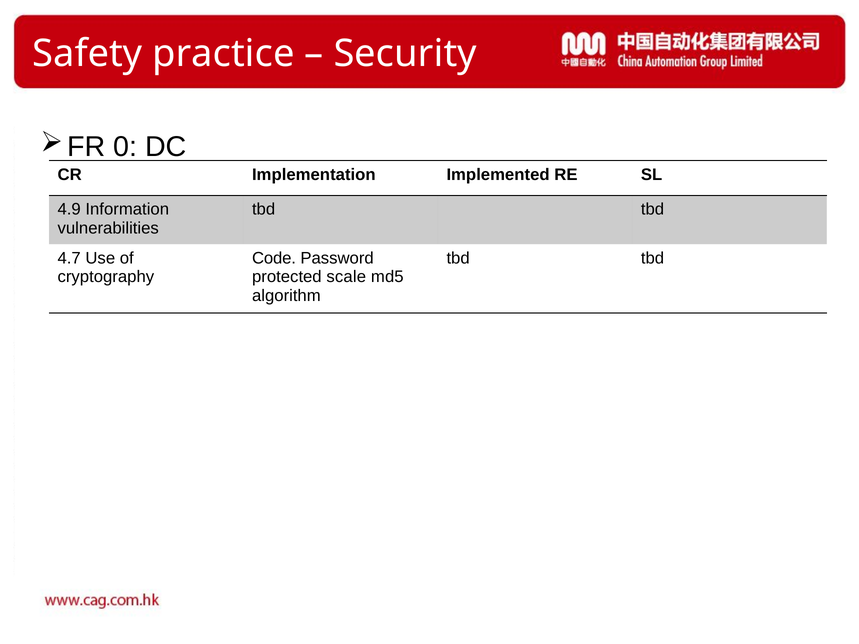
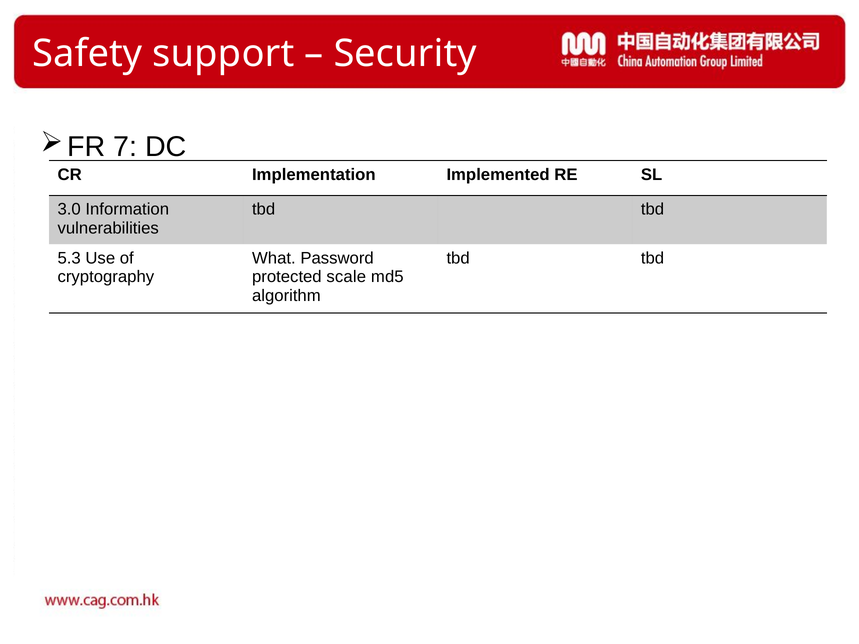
practice: practice -> support (223, 53)
0: 0 -> 7 (125, 147)
4.9: 4.9 -> 3.0 (69, 209)
4.7: 4.7 -> 5.3 (69, 258)
Code: Code -> What (274, 258)
